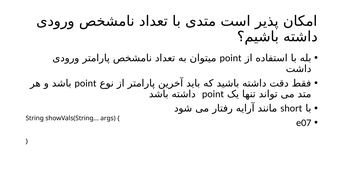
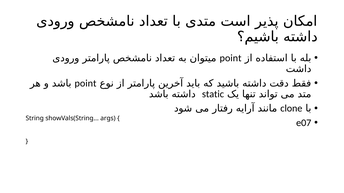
point: point -> static (213, 94)
short: short -> clone (291, 109)
